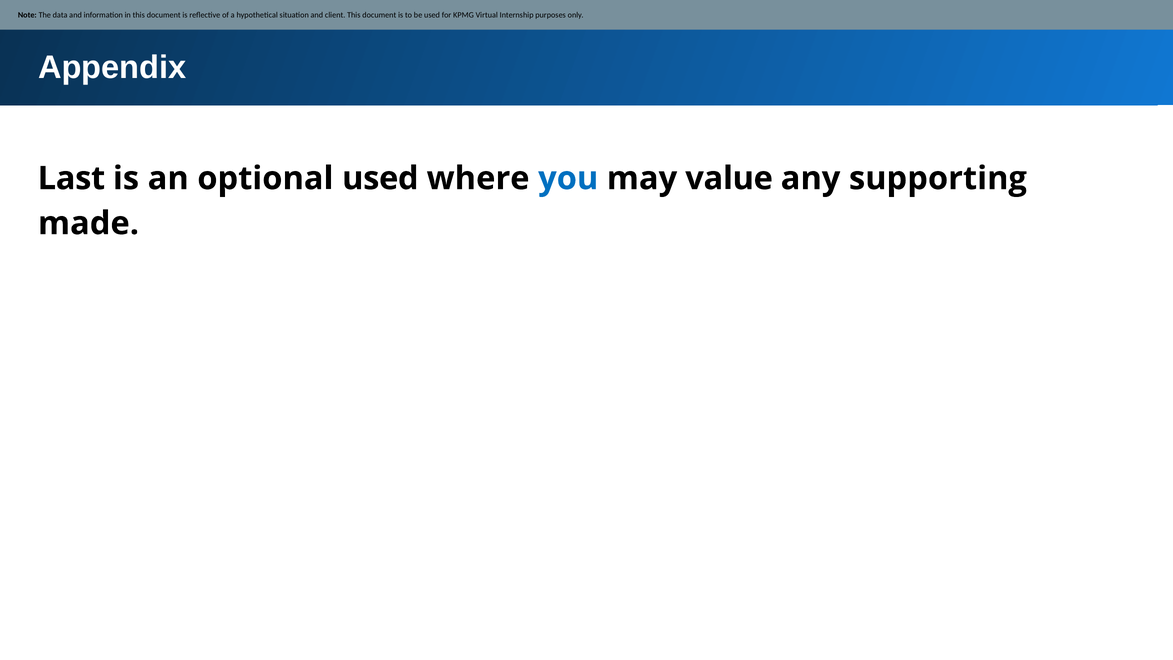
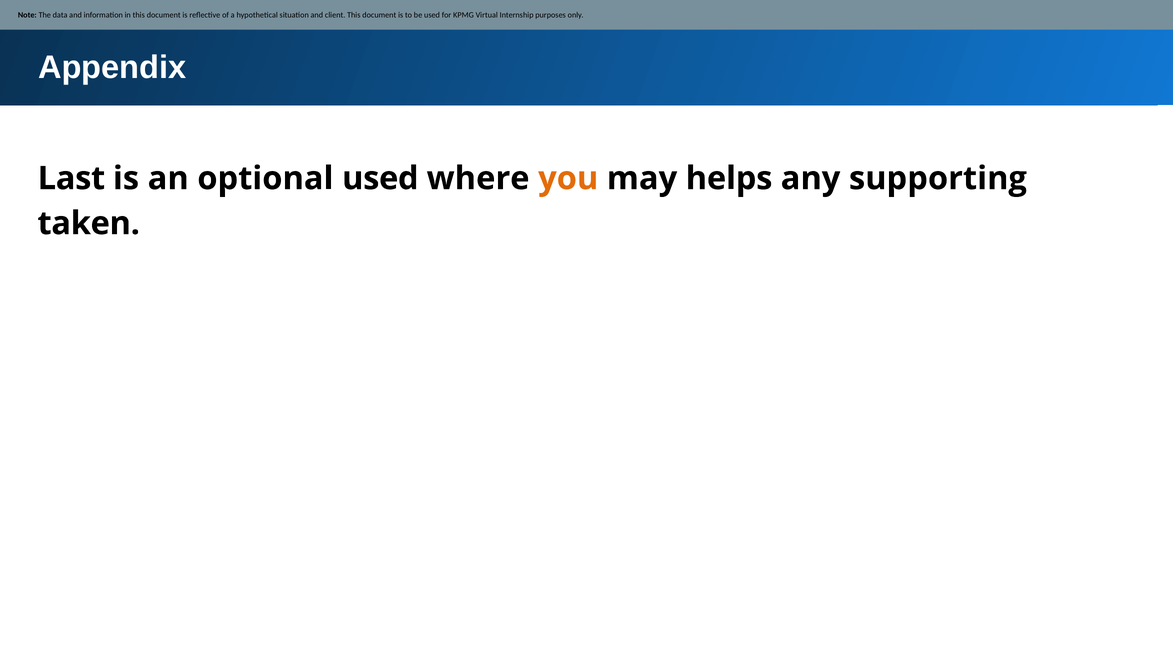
you colour: blue -> orange (568, 178)
value: value -> helps (729, 178)
made: made -> taken (89, 223)
